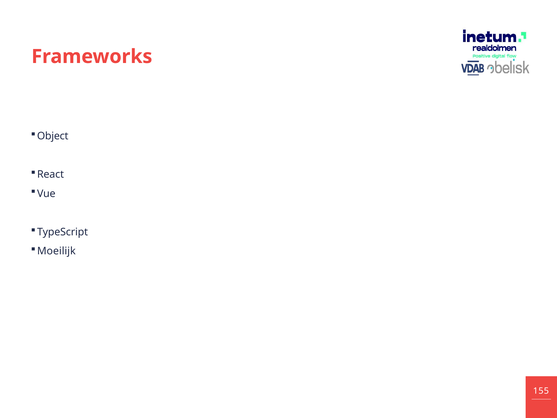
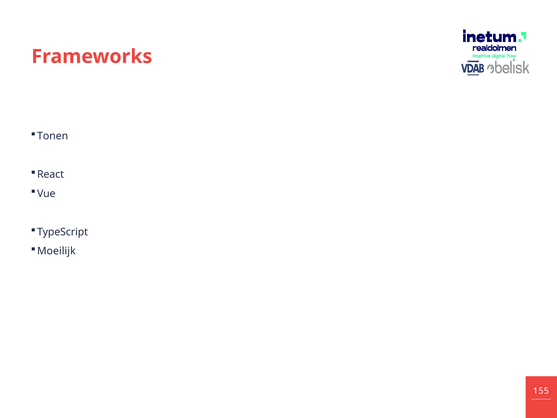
Object: Object -> Tonen (53, 136)
